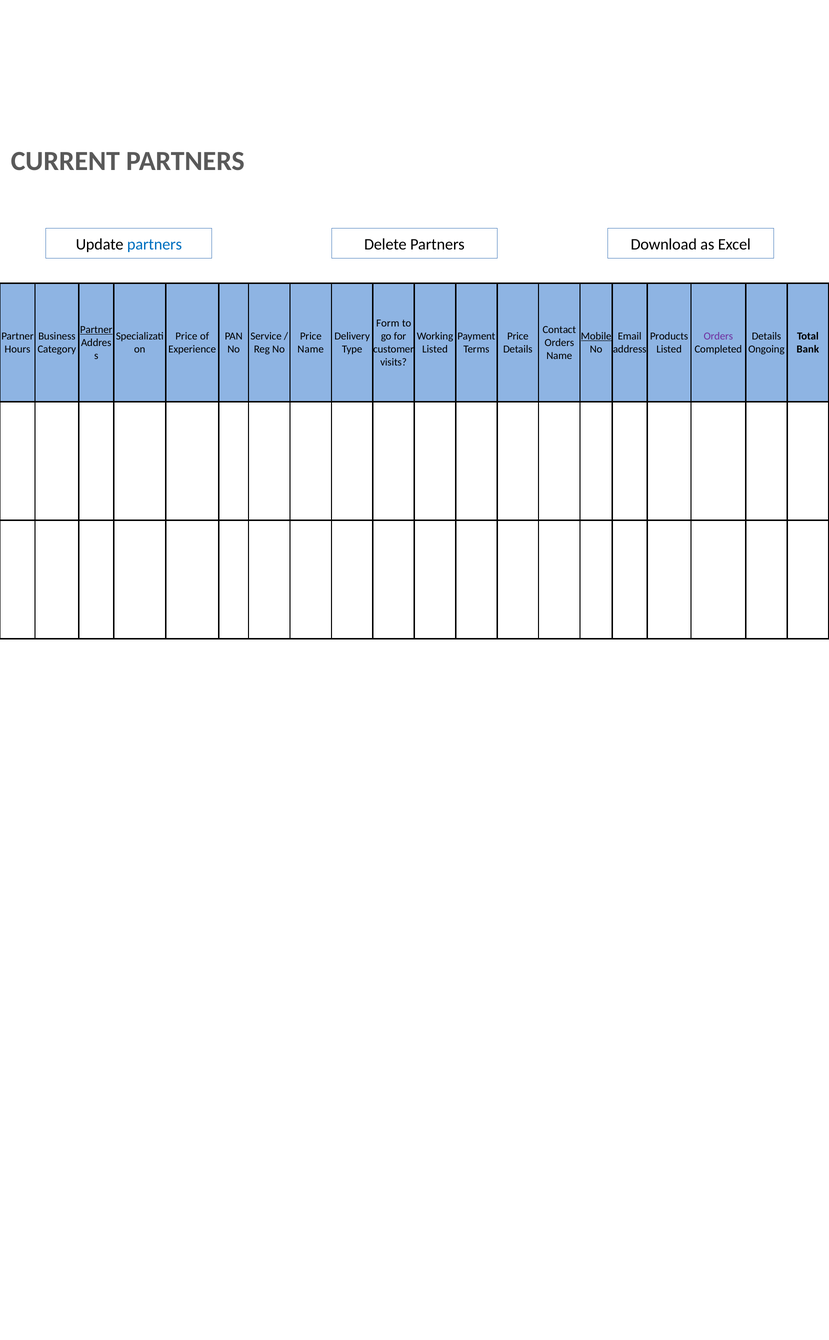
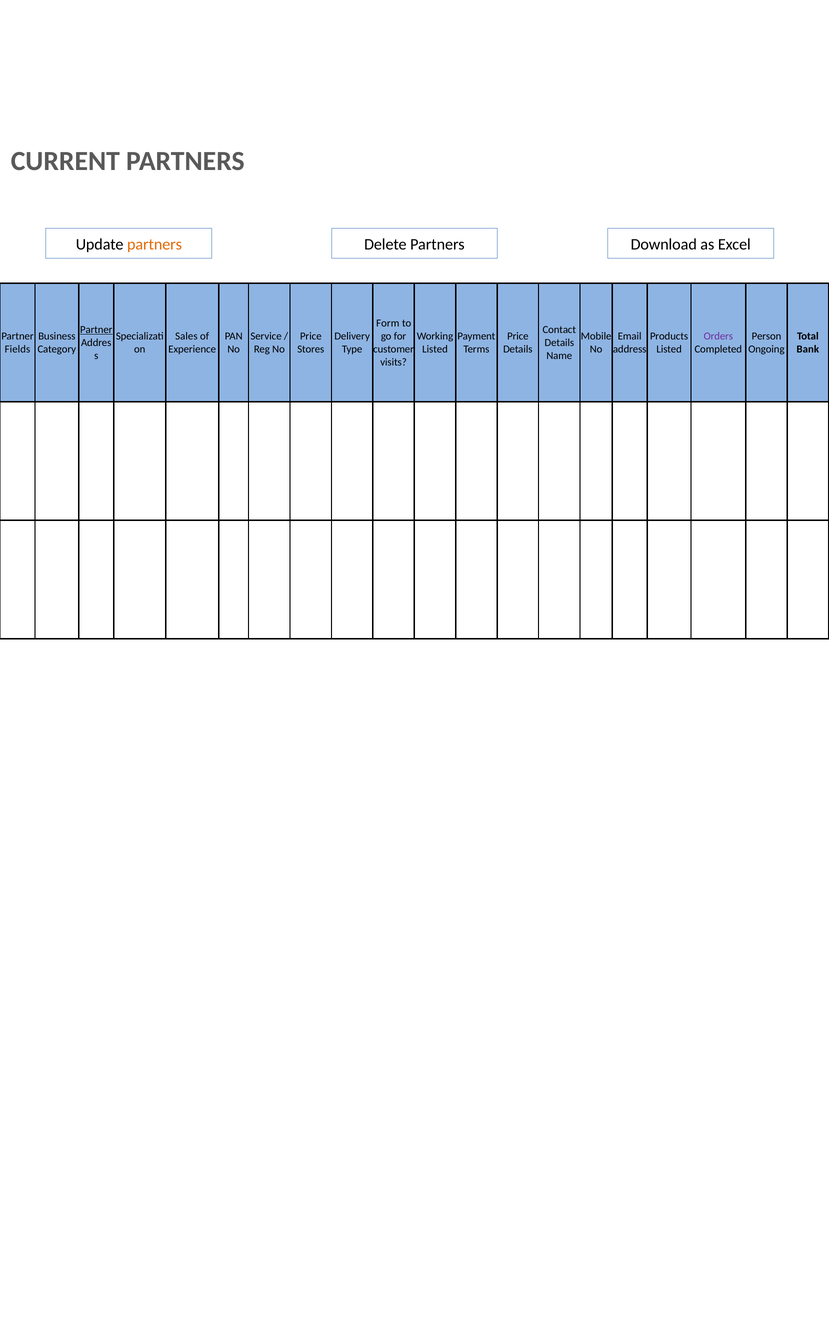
partners colour: blue -> orange (155, 244)
Price: Price -> Sales (186, 336)
Mobile underline: present -> none (596, 336)
Details: Details -> Person (766, 336)
Orders: Orders -> Details (559, 343)
Hours: Hours -> Fields (17, 349)
Name: Name -> Stores (311, 349)
